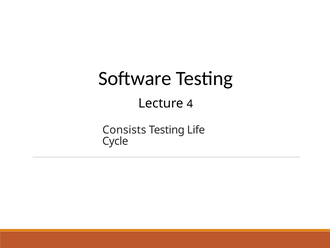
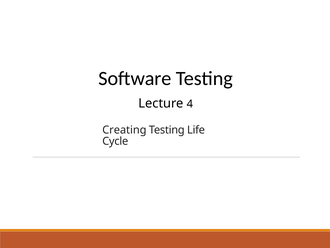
Consists: Consists -> Creating (124, 130)
